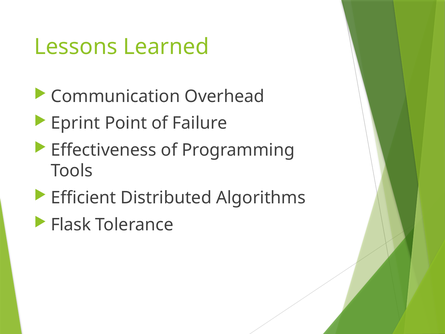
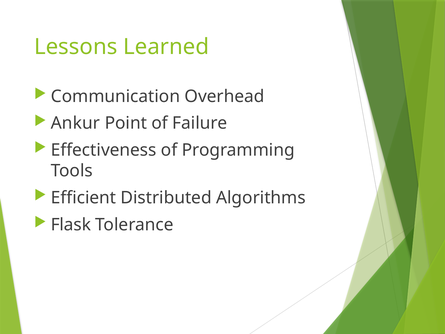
Eprint: Eprint -> Ankur (75, 123)
